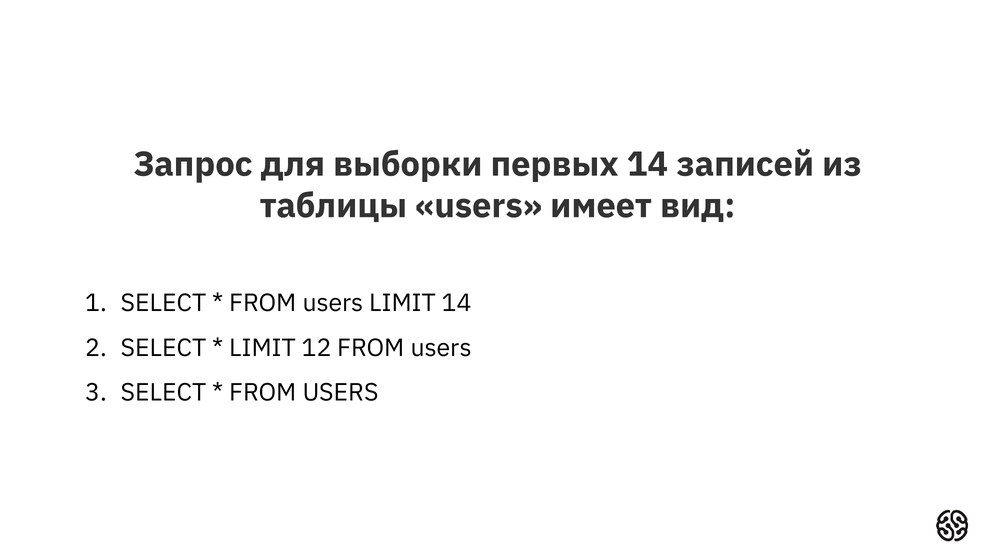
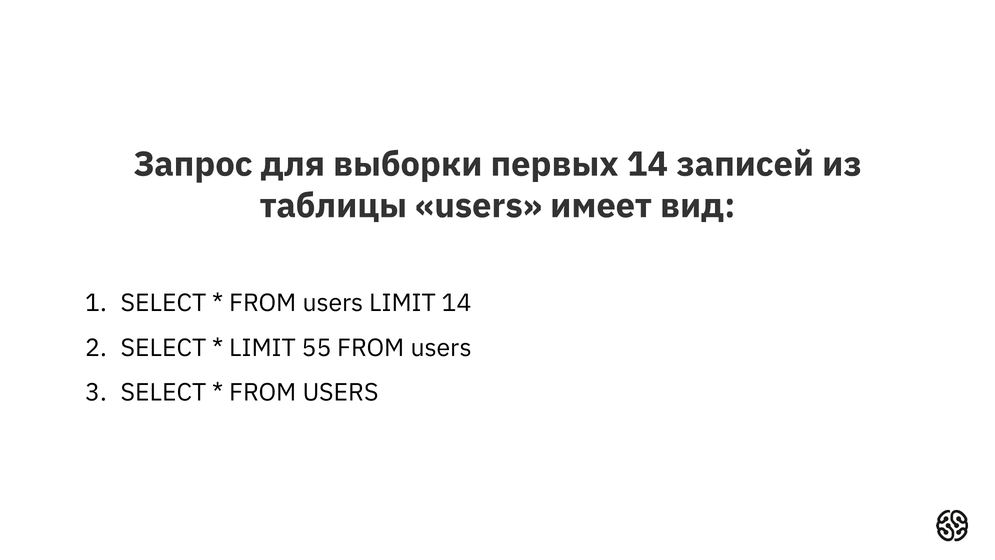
12: 12 -> 55 (317, 348)
